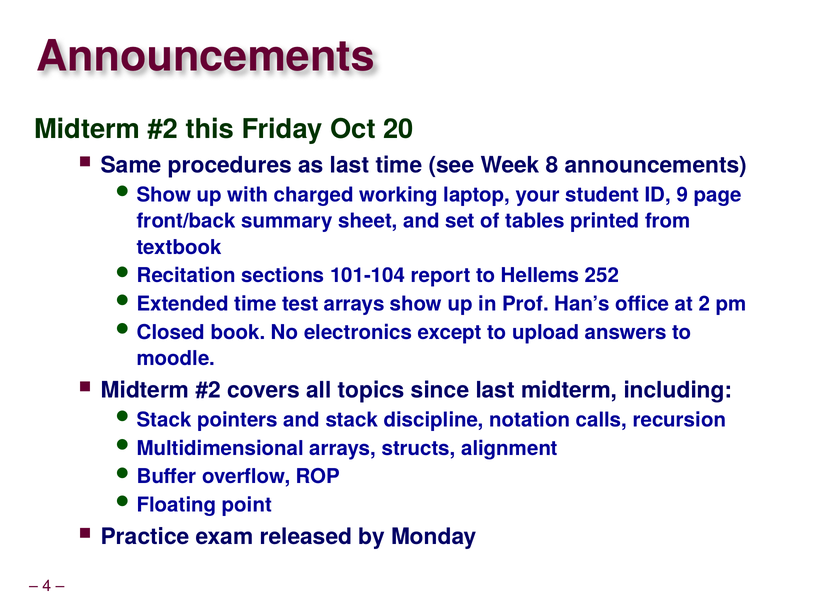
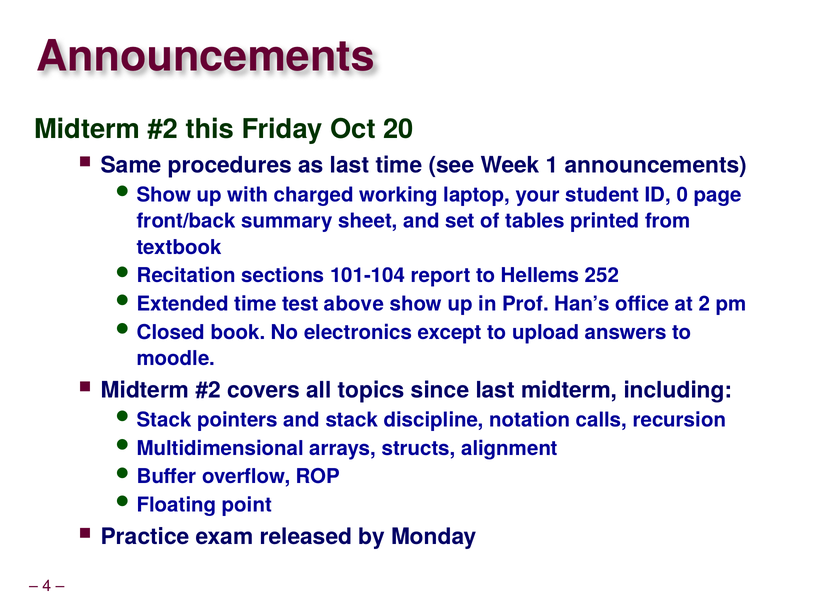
8: 8 -> 1 (552, 165)
9: 9 -> 0 (682, 195)
test arrays: arrays -> above (354, 304)
